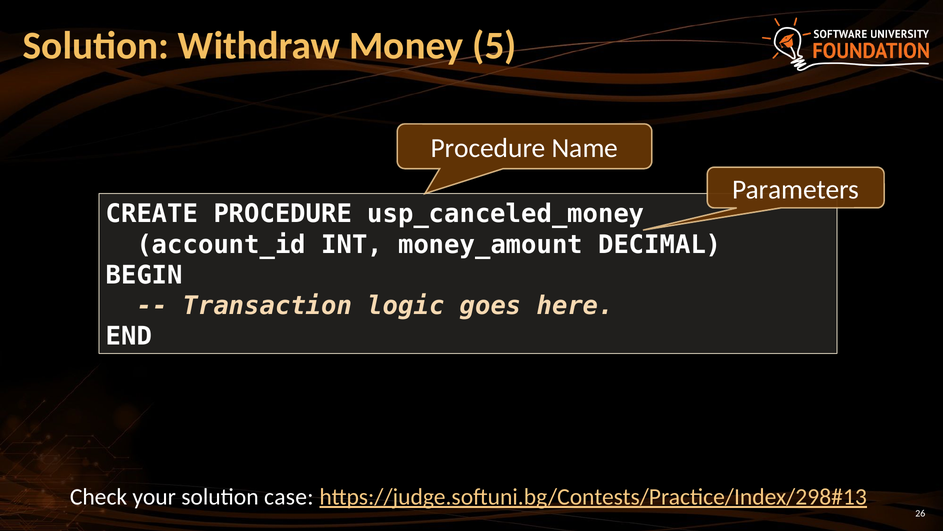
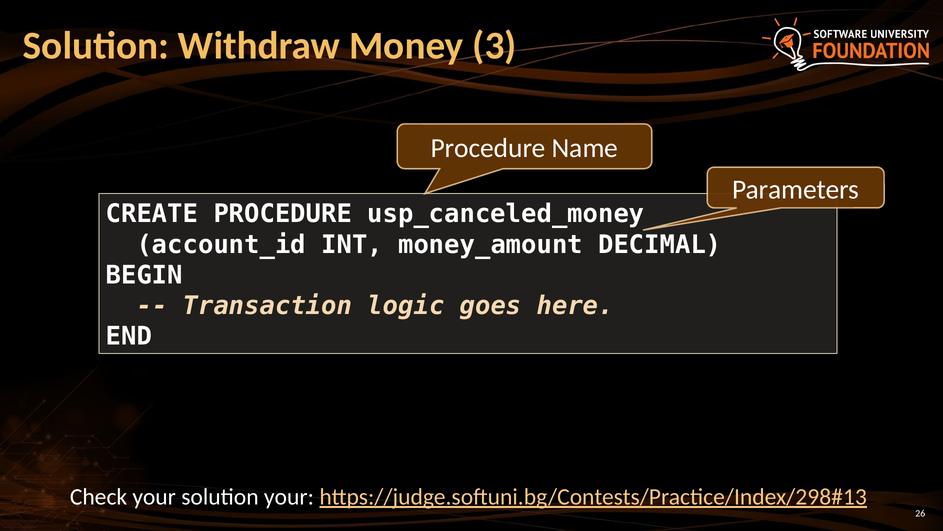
5: 5 -> 3 (494, 46)
solution case: case -> your (289, 496)
